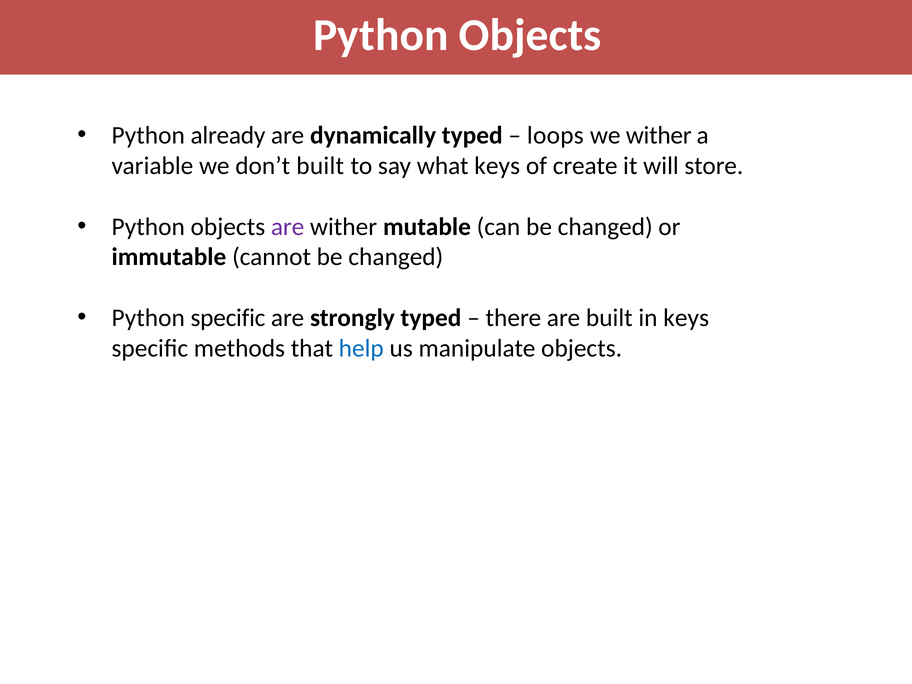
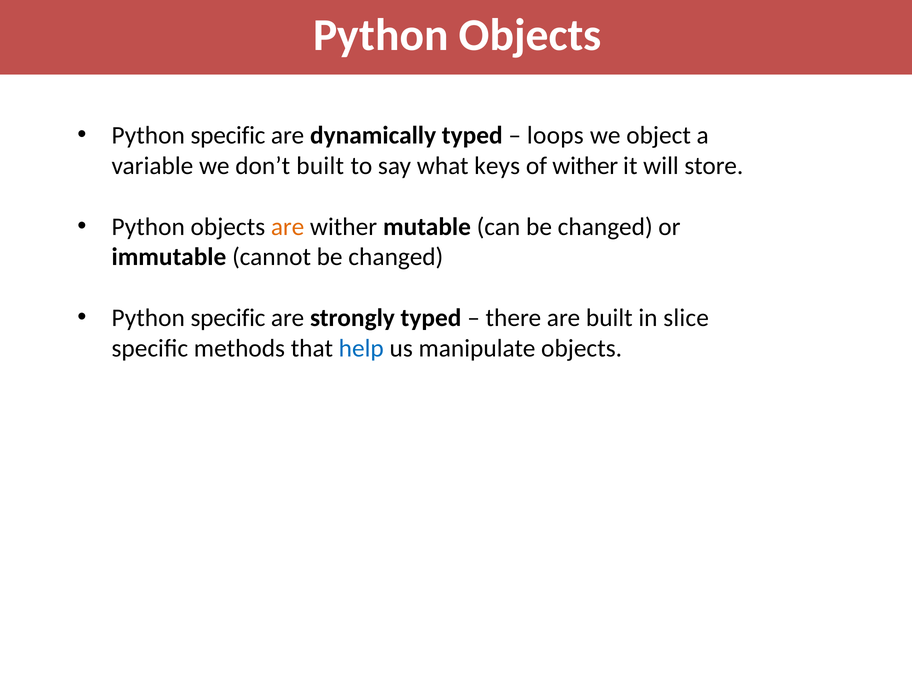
already: already -> specific (228, 135)
we wither: wither -> object (659, 135)
of create: create -> wither (585, 166)
are colour: purple -> orange (288, 227)
in keys: keys -> slice (686, 318)
